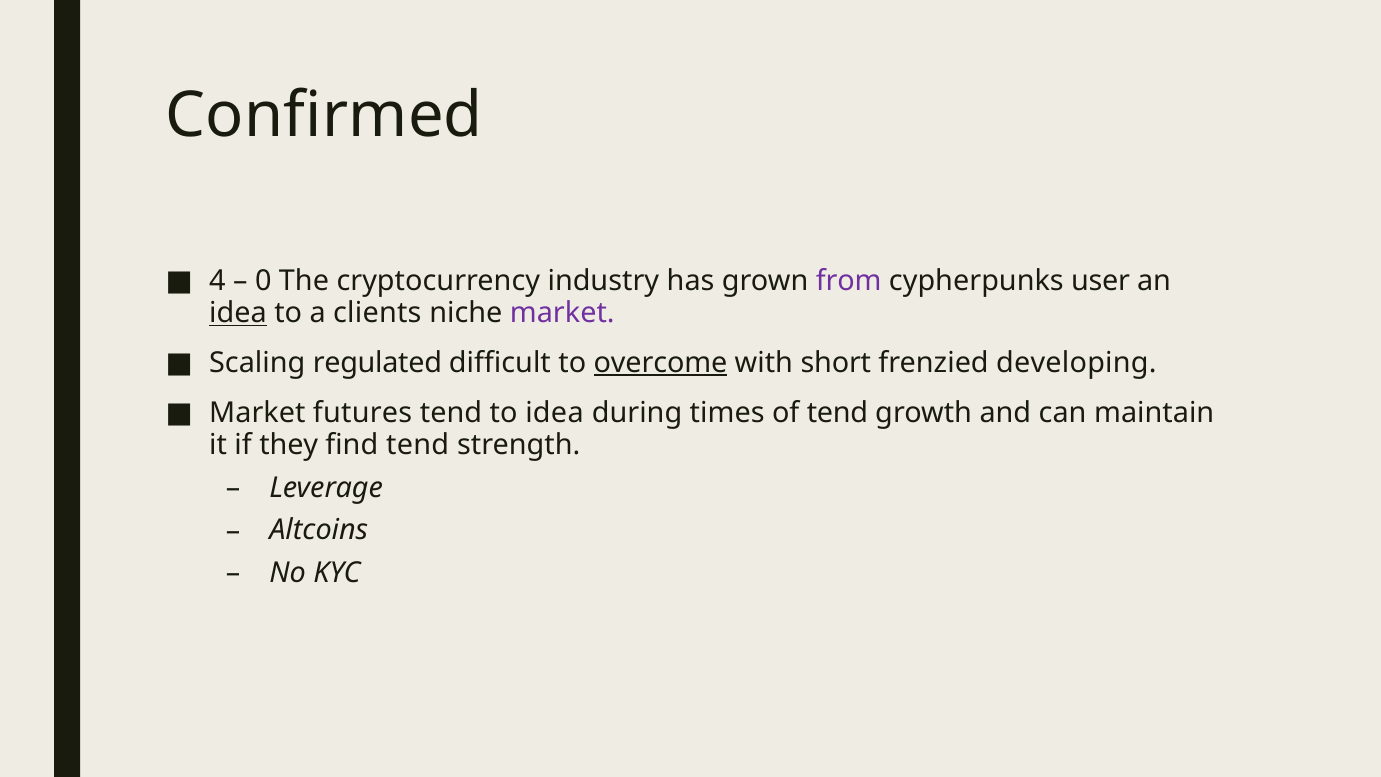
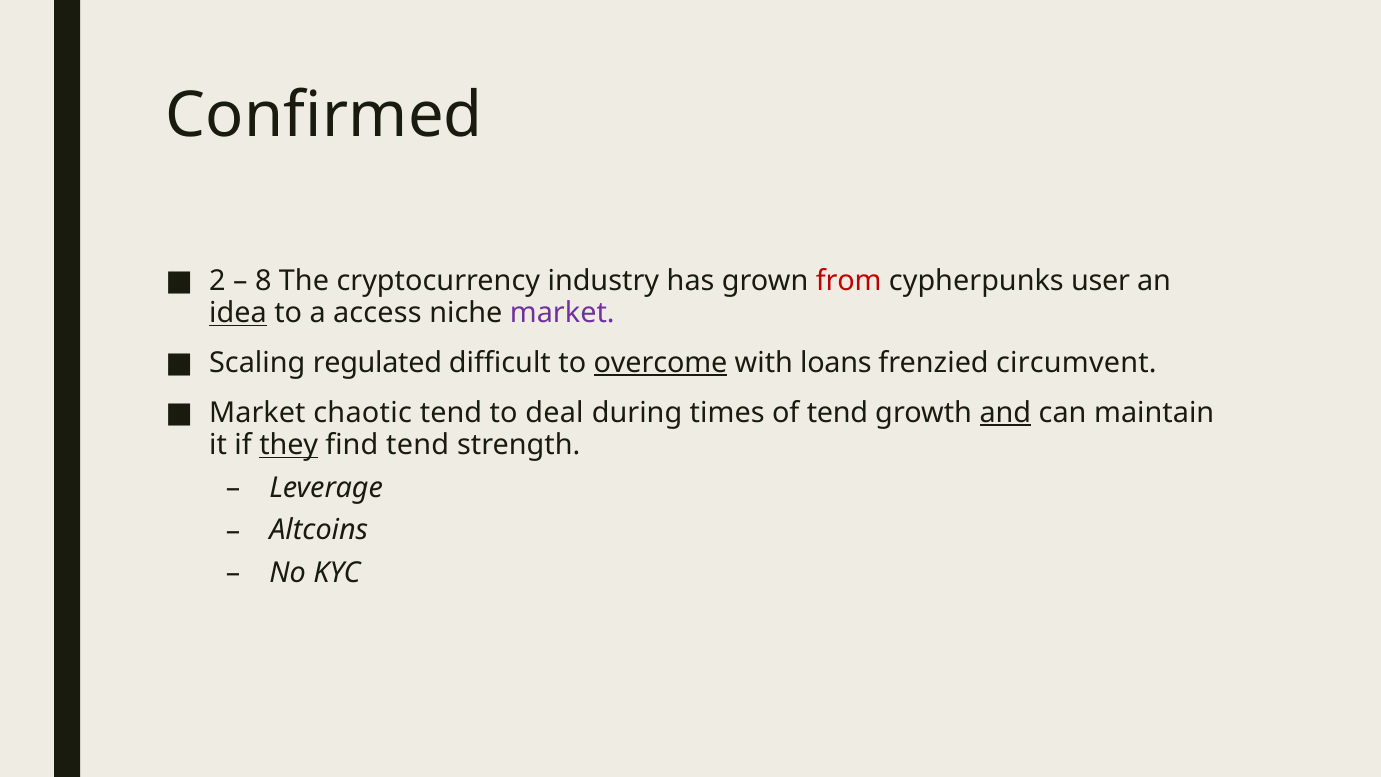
4: 4 -> 2 (217, 281)
0: 0 -> 8 (263, 281)
from colour: purple -> red (849, 281)
clients: clients -> access (377, 313)
short: short -> loans (836, 363)
developing: developing -> circumvent (1076, 363)
futures: futures -> chaotic (363, 413)
to idea: idea -> deal (554, 413)
and underline: none -> present (1005, 413)
they underline: none -> present (289, 445)
